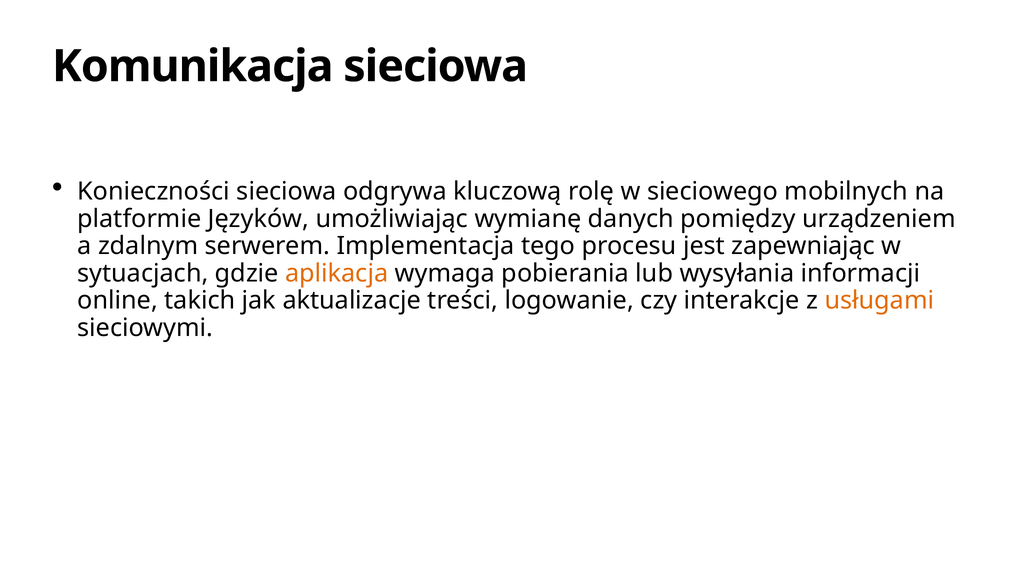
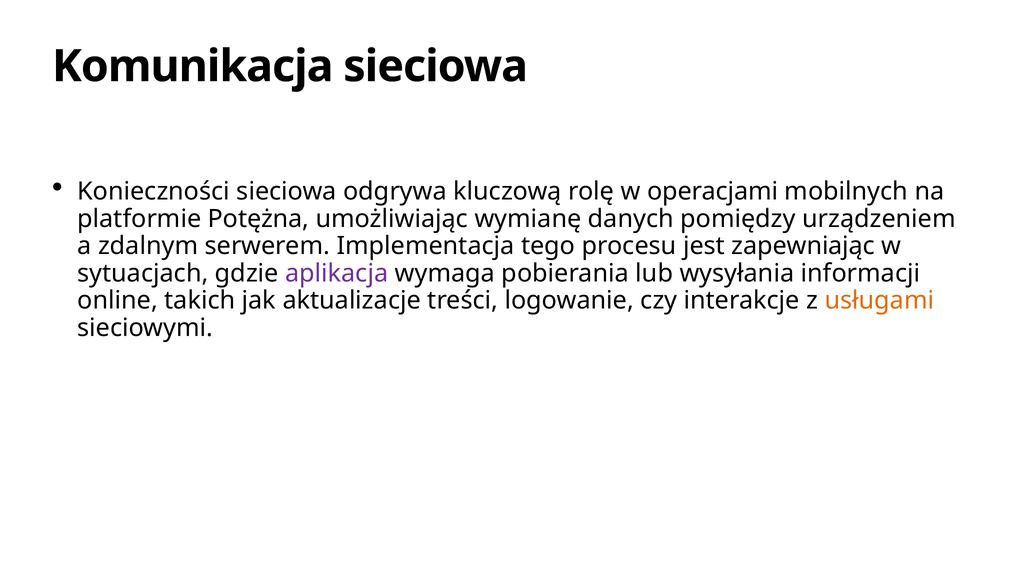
sieciowego: sieciowego -> operacjami (713, 192)
Języków: Języków -> Potężna (259, 219)
aplikacja colour: orange -> purple (337, 273)
